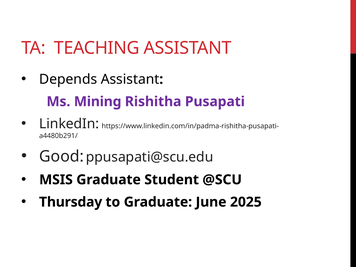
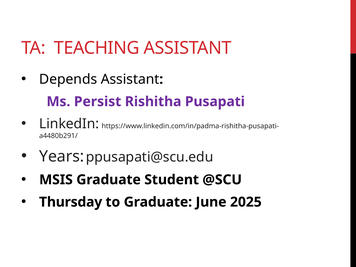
Mining: Mining -> Persist (98, 102)
Good: Good -> Years (62, 156)
